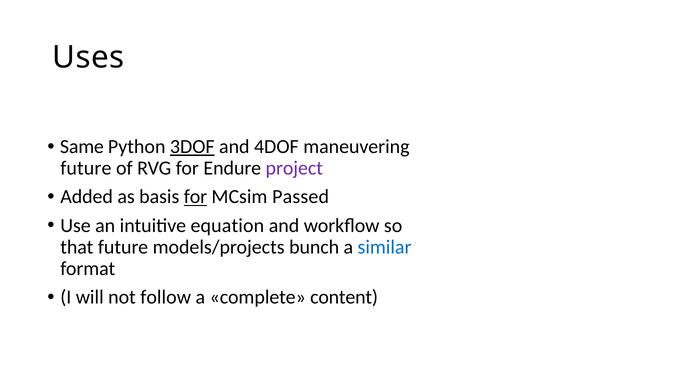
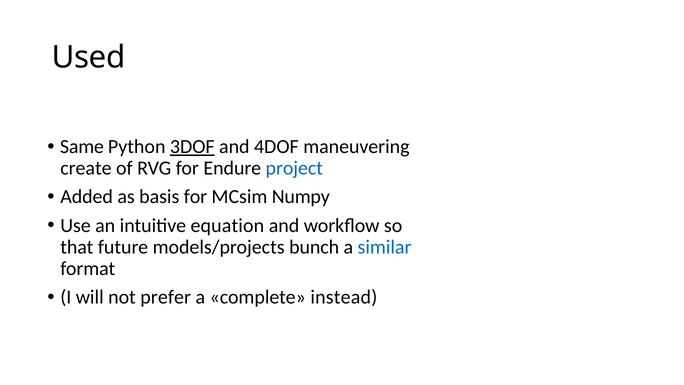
Uses: Uses -> Used (89, 57)
future: future -> create (86, 168)
project colour: purple -> blue (294, 168)
for underline: present -> none (195, 197)
Passed: Passed -> Numpy (301, 197)
follow: follow -> prefer (166, 297)
content: content -> instead (344, 297)
